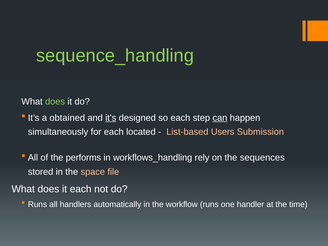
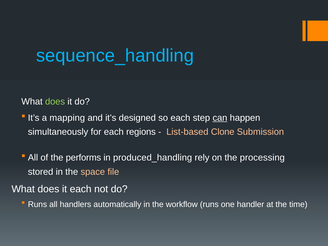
sequence_handling colour: light green -> light blue (115, 56)
obtained: obtained -> mapping (67, 118)
it’s underline: present -> none (111, 118)
located: located -> regions (141, 132)
Users: Users -> Clone (223, 132)
workflows_handling: workflows_handling -> produced_handling (153, 158)
sequences: sequences -> processing (262, 158)
